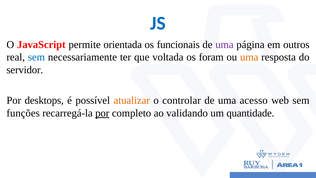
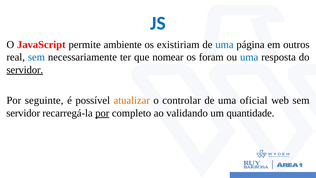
orientada: orientada -> ambiente (123, 44)
funcionais: funcionais -> existiriam (178, 44)
uma colour: purple -> blue (224, 44)
voltada: voltada -> nomear (168, 57)
uma colour: orange -> blue (249, 57)
servidor underline: none -> present (25, 70)
desktops: desktops -> seguinte (44, 100)
acesso: acesso -> oficial (254, 100)
funções: funções -> servidor (23, 113)
